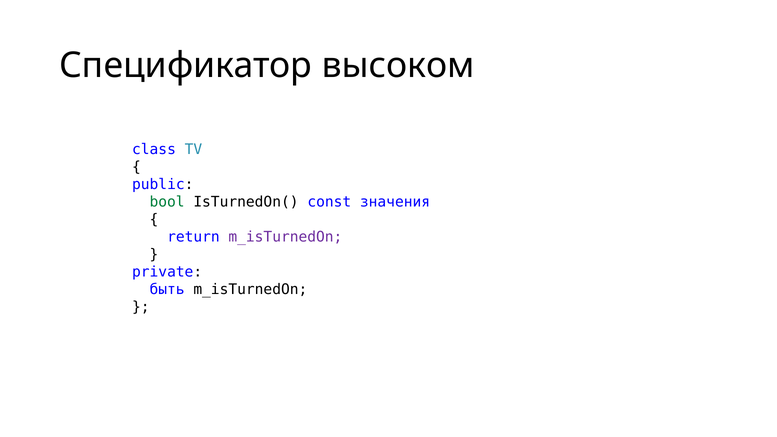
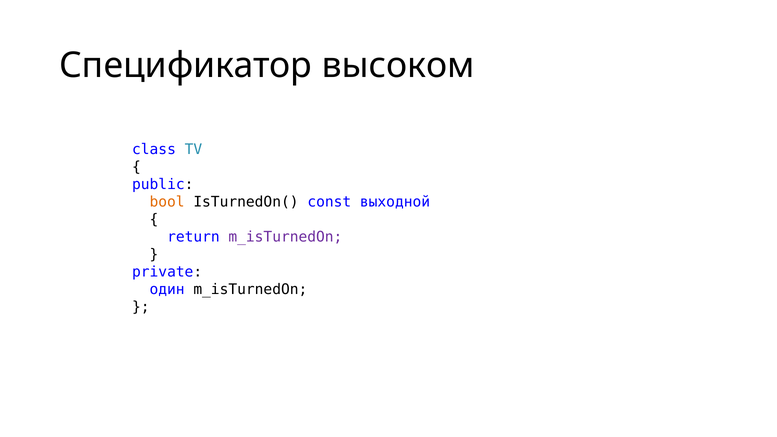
bool colour: green -> orange (167, 202)
значения: значения -> выходной (395, 202)
быть: быть -> один (167, 289)
